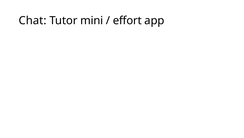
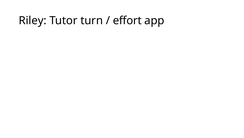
Chat: Chat -> Riley (33, 20)
mini: mini -> turn (92, 20)
